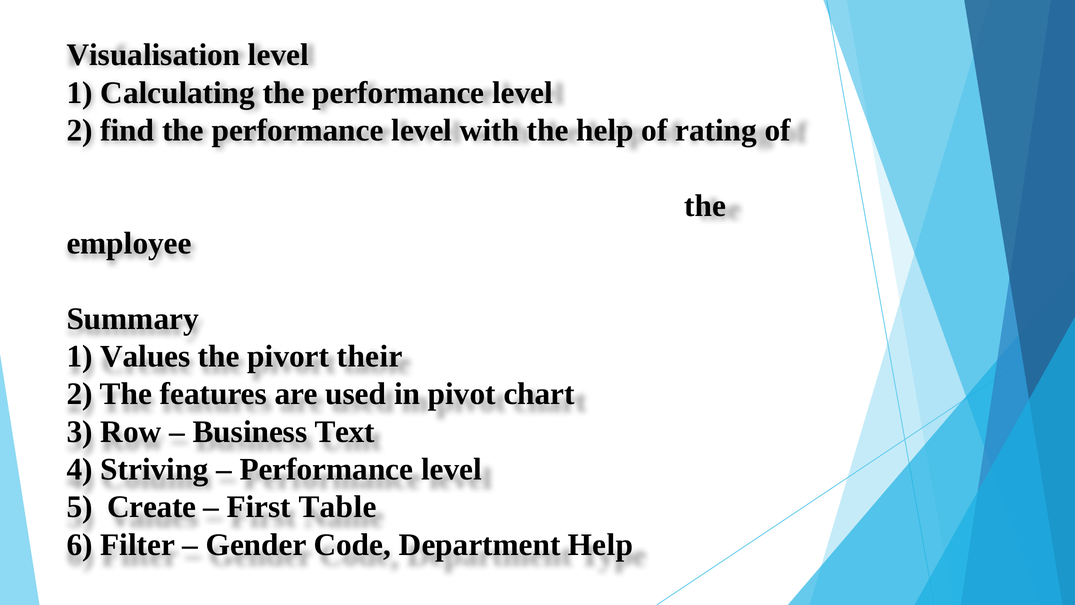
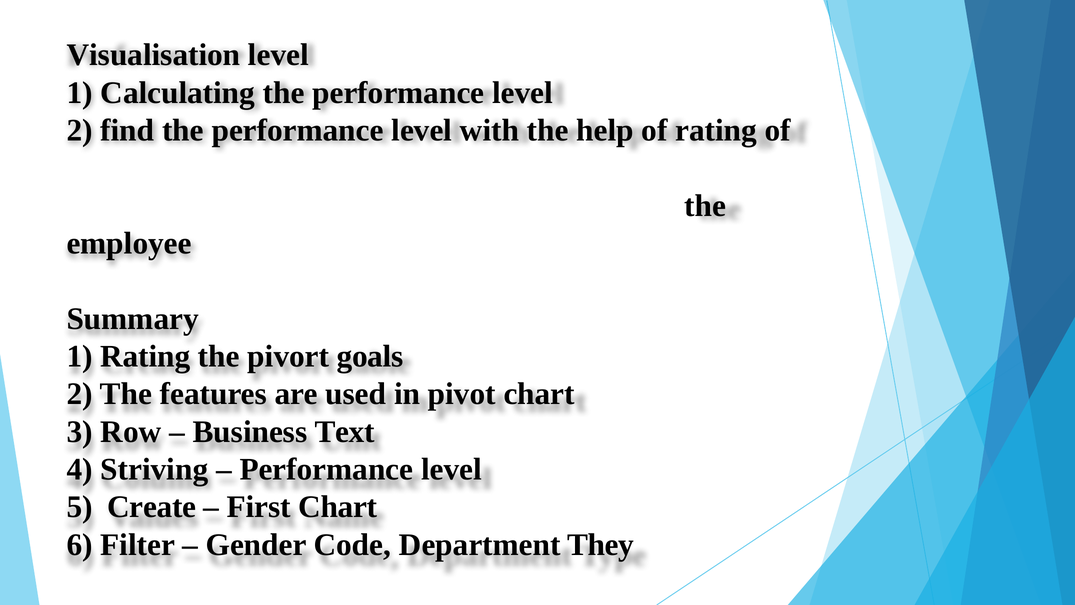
1 Values: Values -> Rating (145, 356)
their: their -> goals (370, 356)
First Table: Table -> Chart (338, 507)
Department Help: Help -> They (601, 544)
